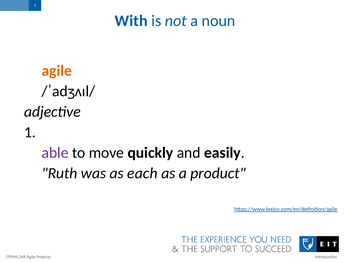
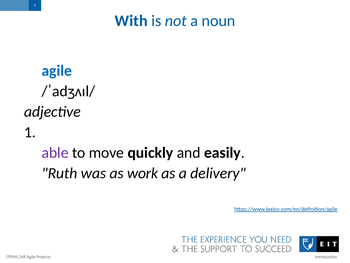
agile colour: orange -> blue (57, 71)
each: each -> work (143, 173)
product: product -> delivery (218, 173)
